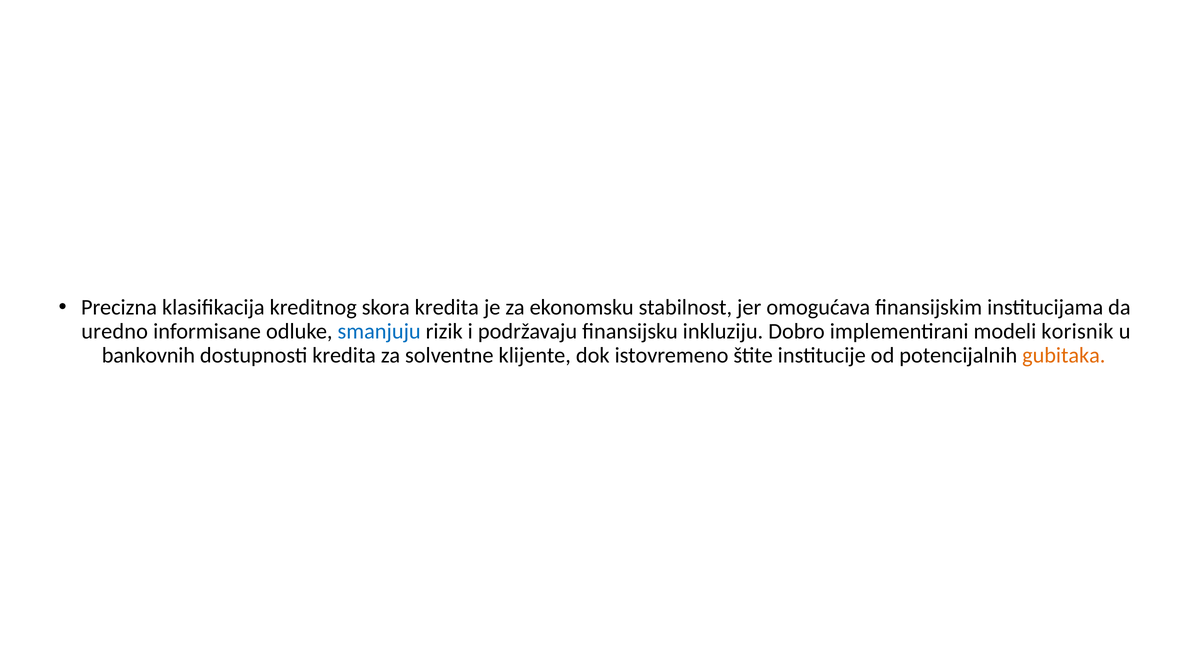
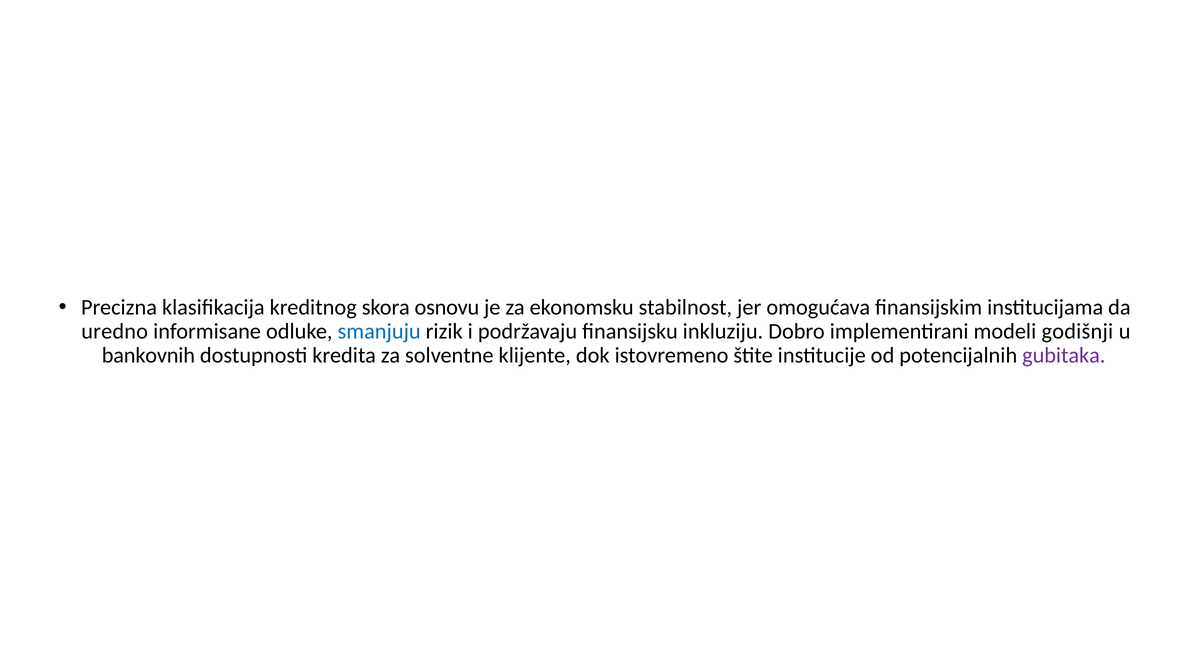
skora kredita: kredita -> osnovu (447, 307)
korisnik: korisnik -> godišnji (1077, 332)
gubitaka colour: orange -> purple (1064, 356)
